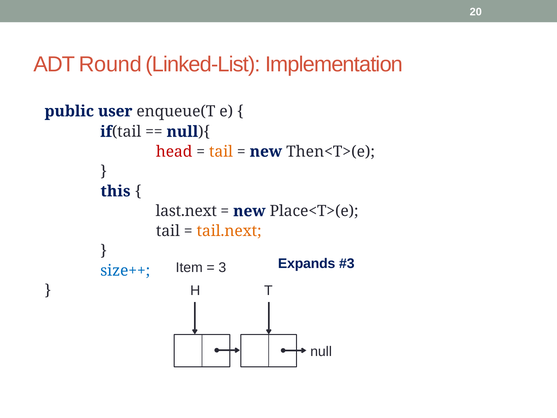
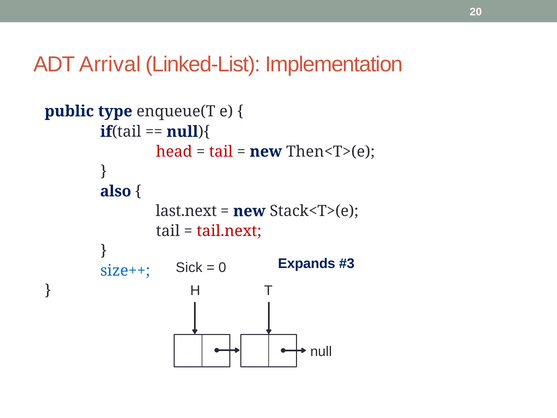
Round: Round -> Arrival (110, 64)
user: user -> type (115, 111)
tail colour: orange -> red (221, 152)
this: this -> also (116, 191)
Place<T>(e: Place<T>(e -> Stack<T>(e (314, 211)
tail.next colour: orange -> red (229, 231)
Item: Item -> Sick (189, 267)
3: 3 -> 0 (222, 267)
